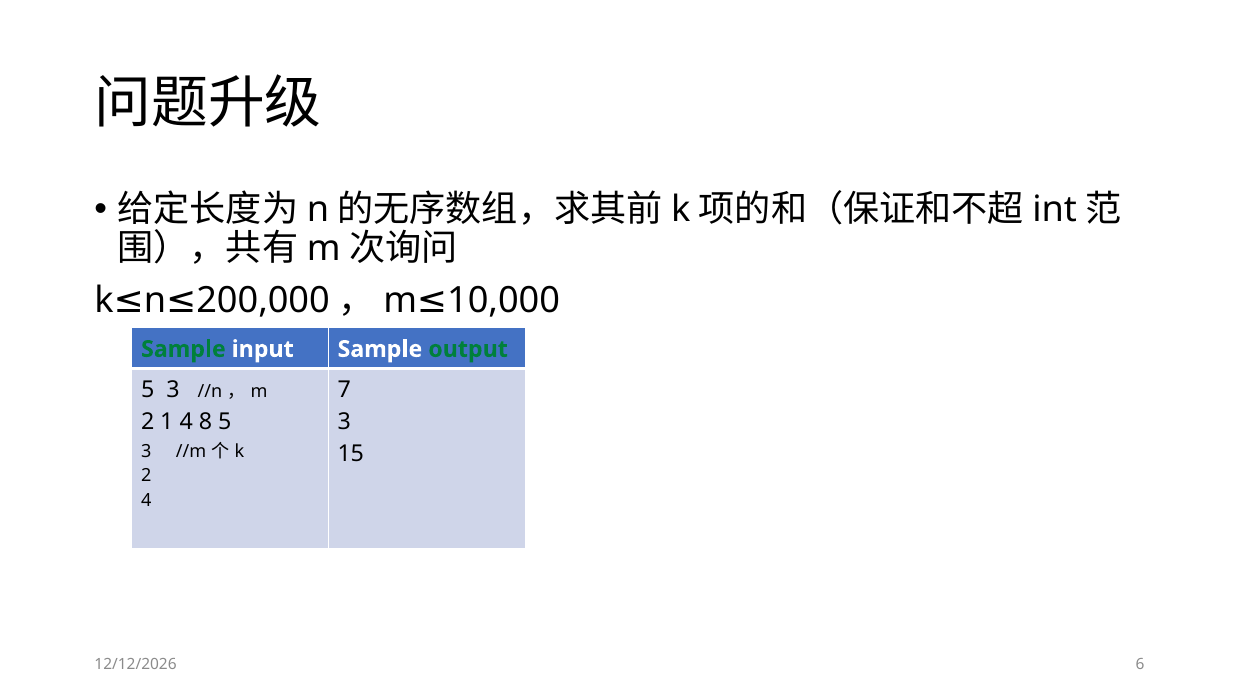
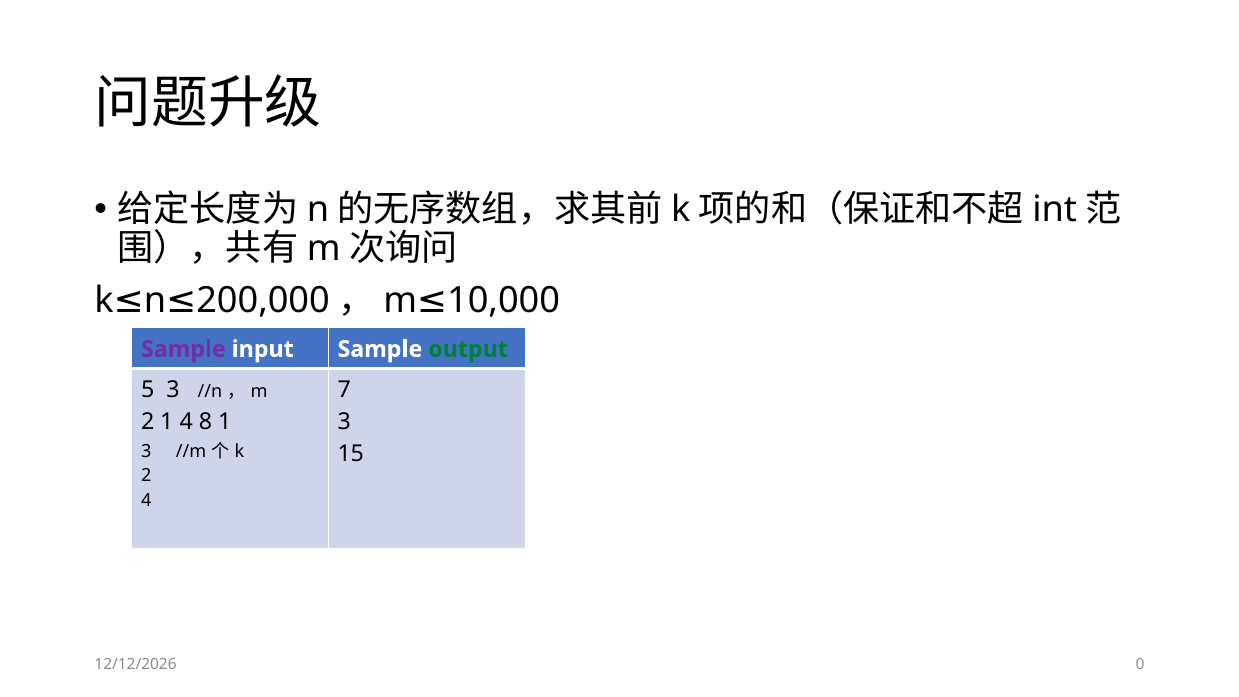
Sample colour: green -> purple (183, 349)
8 5: 5 -> 1 (225, 422)
6: 6 -> 0 (1140, 664)
